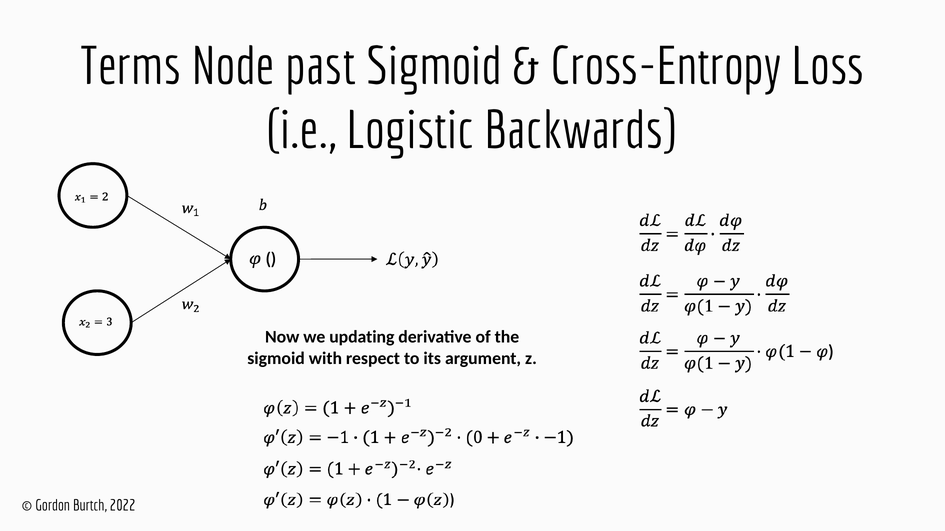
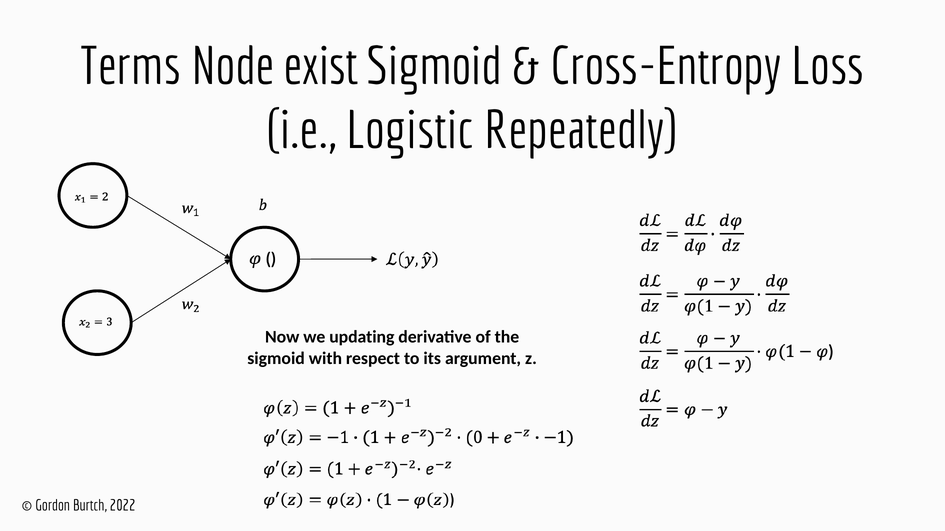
past: past -> exist (321, 67)
Backwards: Backwards -> Repeatedly (581, 131)
